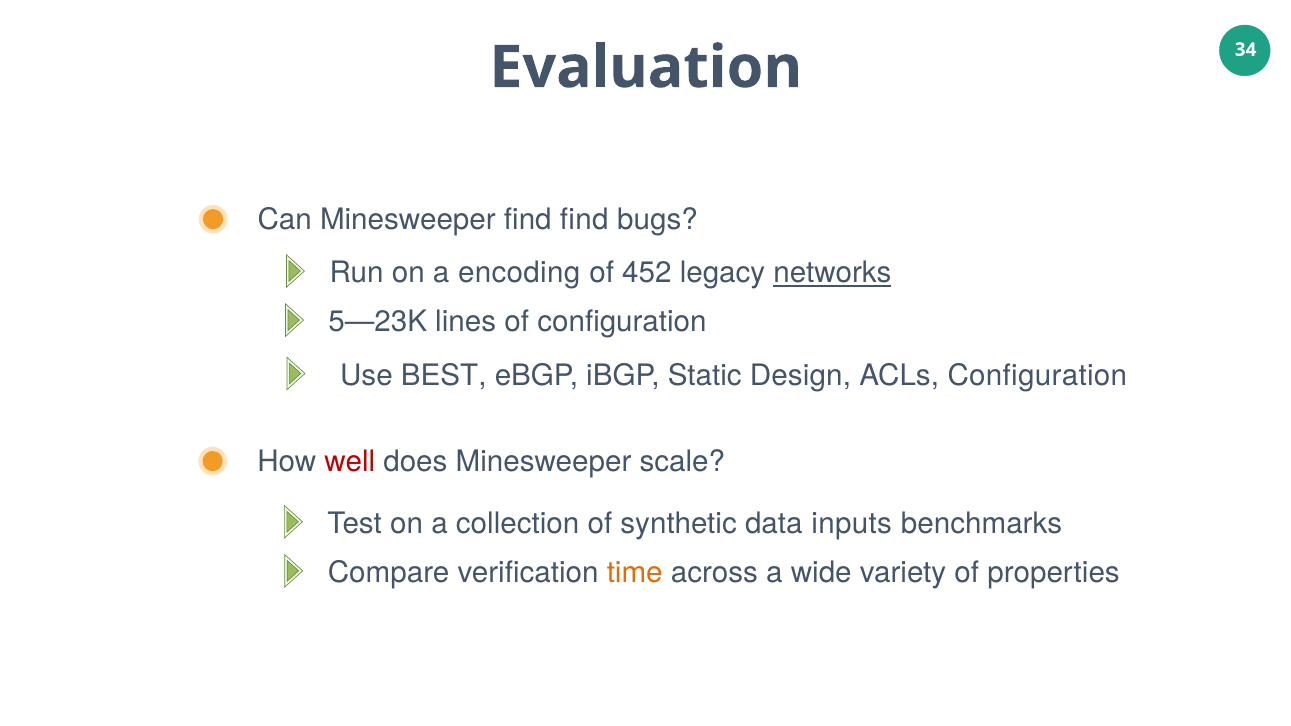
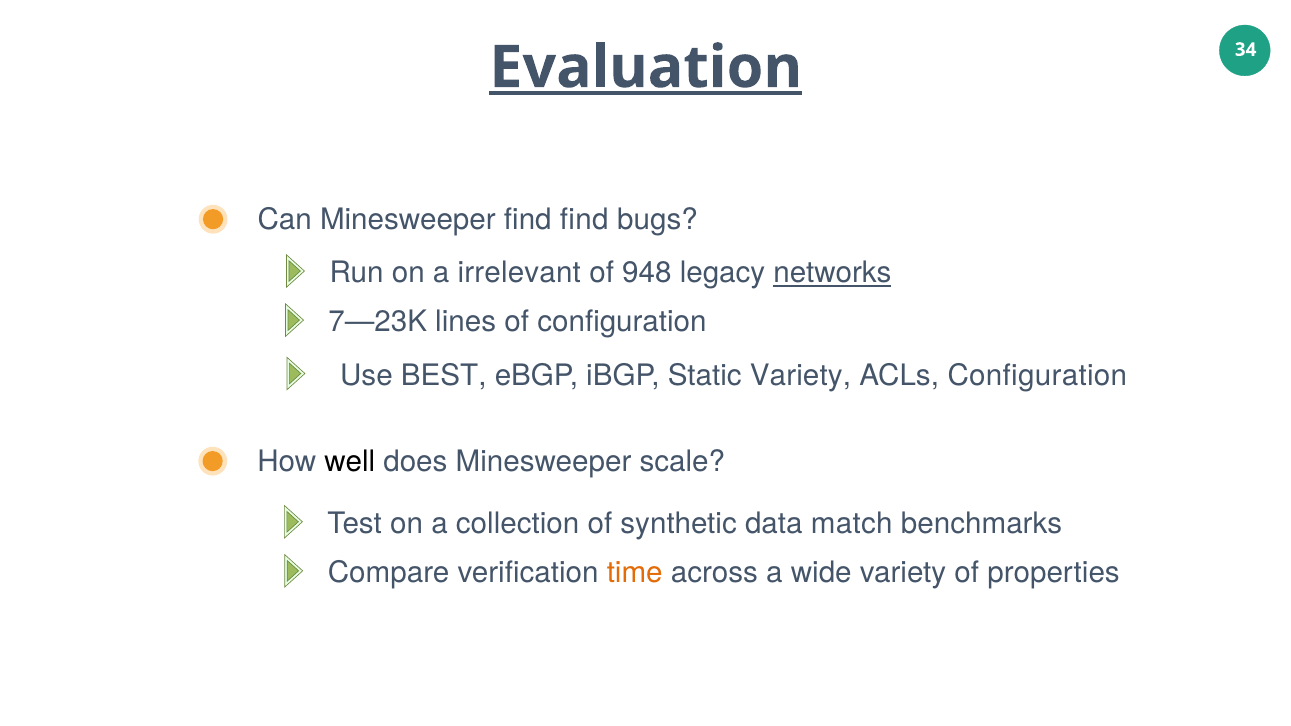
Evaluation underline: none -> present (646, 68)
encoding: encoding -> irrelevant (519, 273)
452: 452 -> 948 (647, 273)
5—23K: 5—23K -> 7—23K (378, 322)
Static Design: Design -> Variety (800, 376)
well colour: red -> black (350, 462)
inputs: inputs -> match (852, 524)
